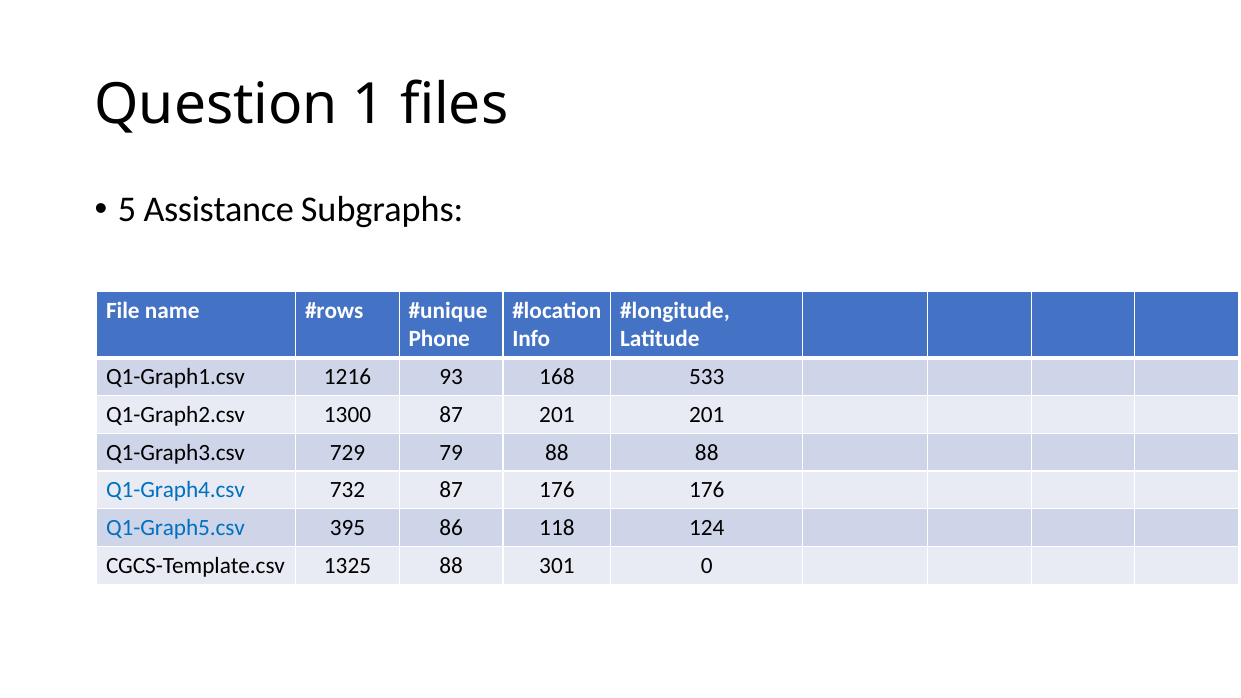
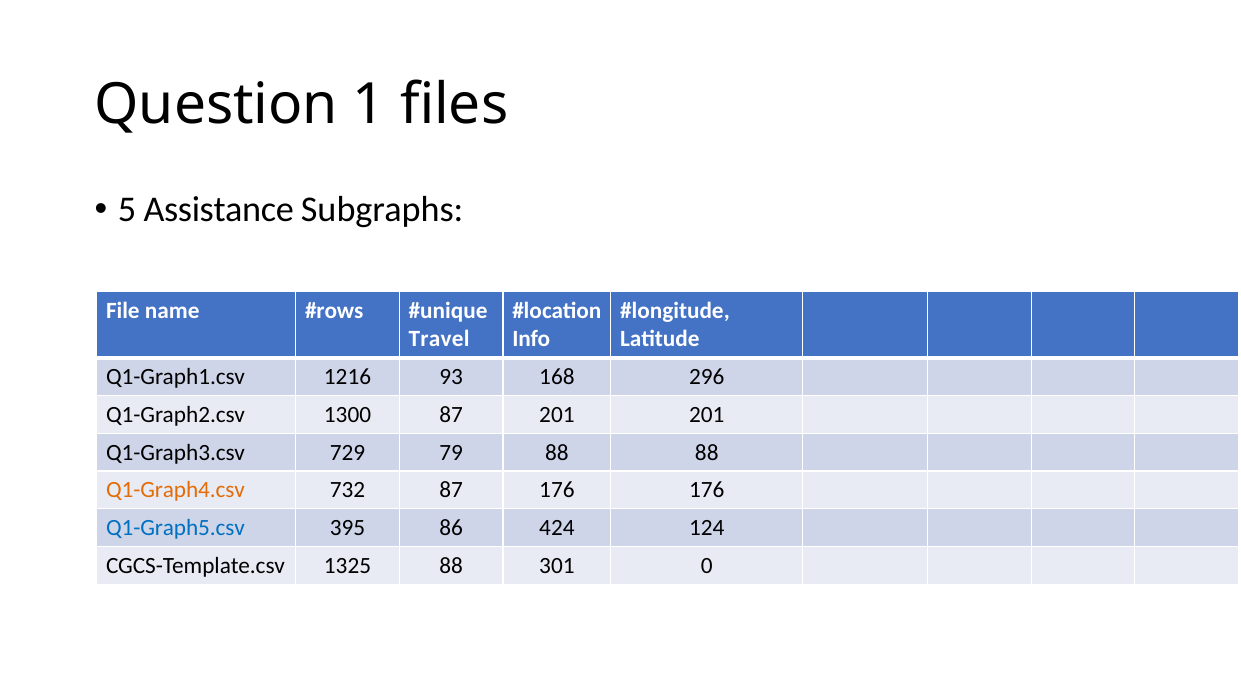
Phone: Phone -> Travel (439, 339)
533: 533 -> 296 (707, 377)
Q1-Graph4.csv colour: blue -> orange (175, 490)
118: 118 -> 424 (557, 528)
